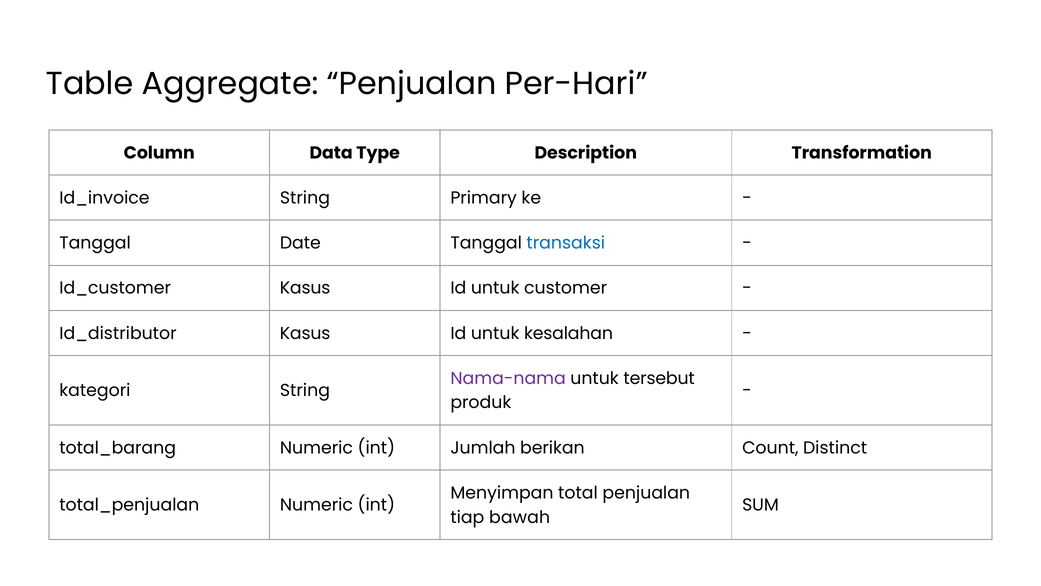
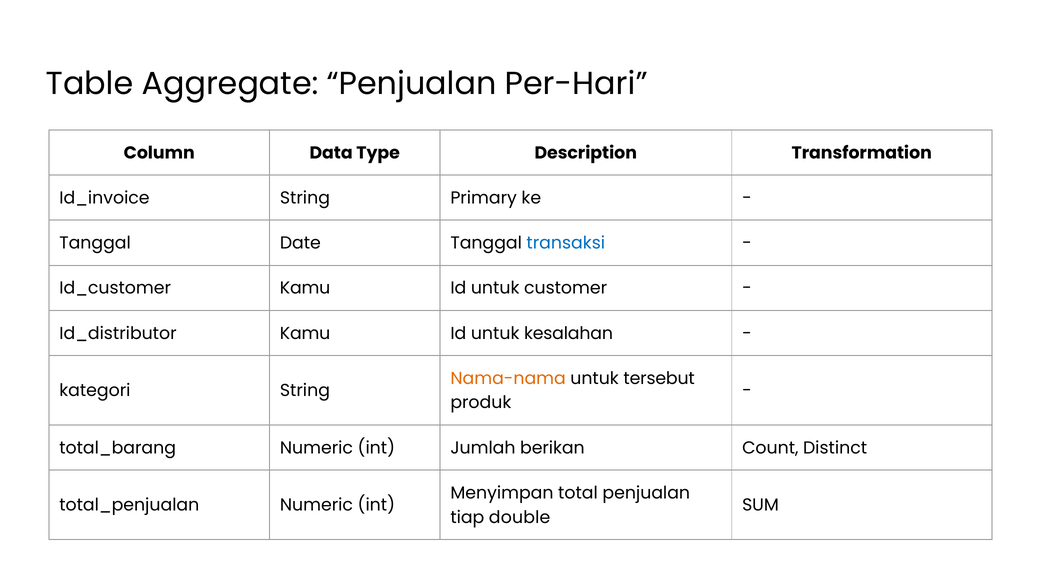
Kasus: Kasus -> Kamu (305, 288)
Kasus: Kasus -> Kamu (305, 333)
Nama-nama colour: purple -> orange (508, 378)
bawah: bawah -> double (520, 517)
